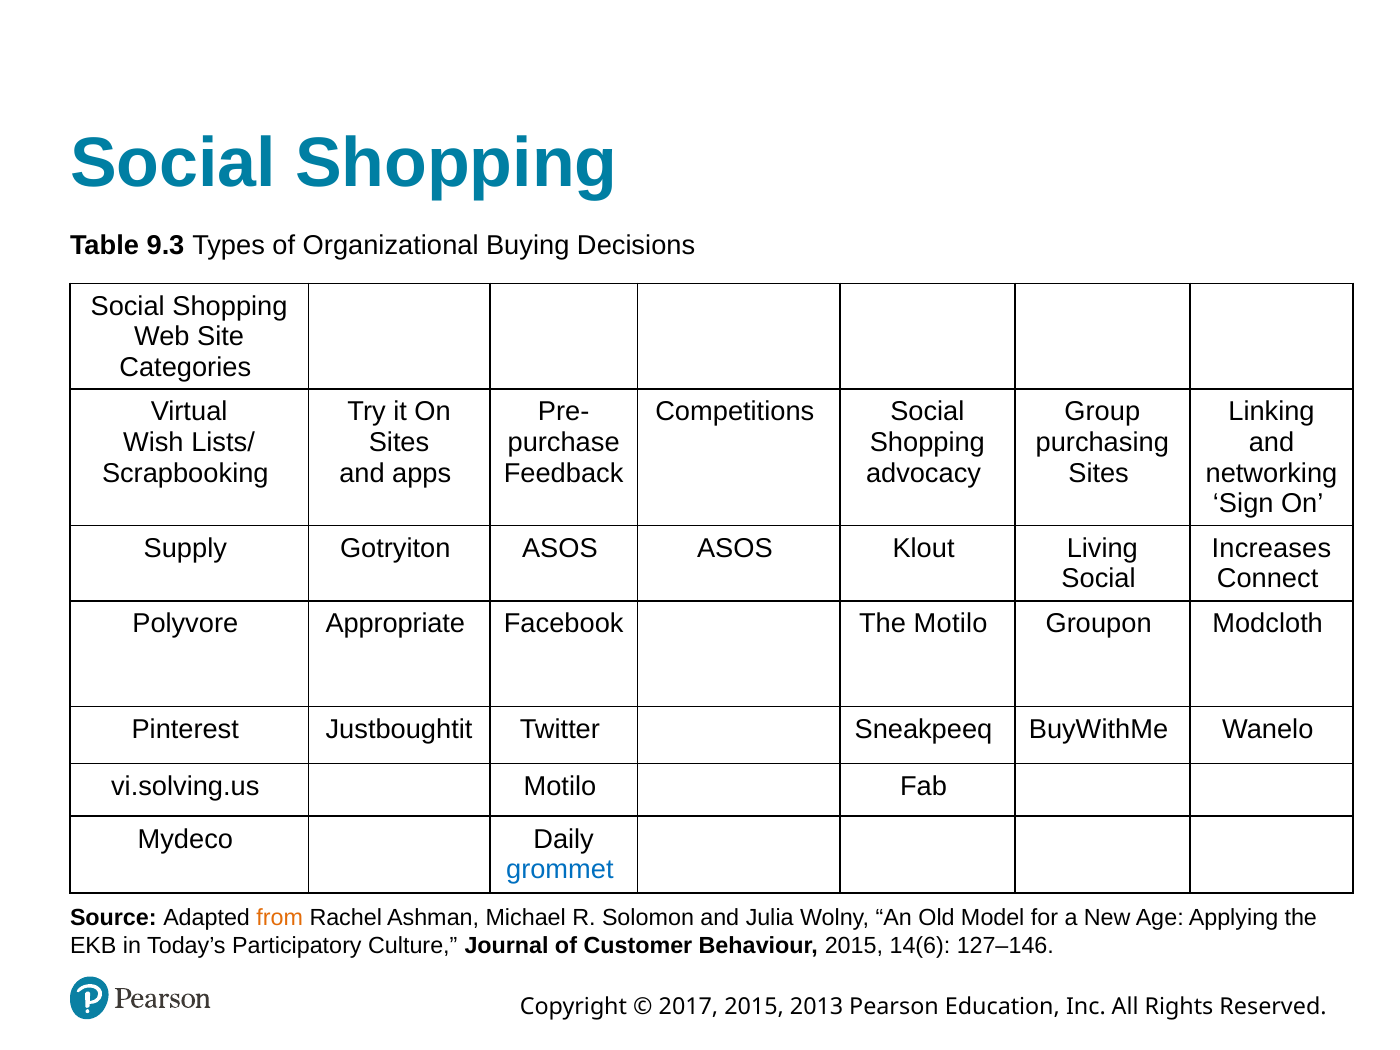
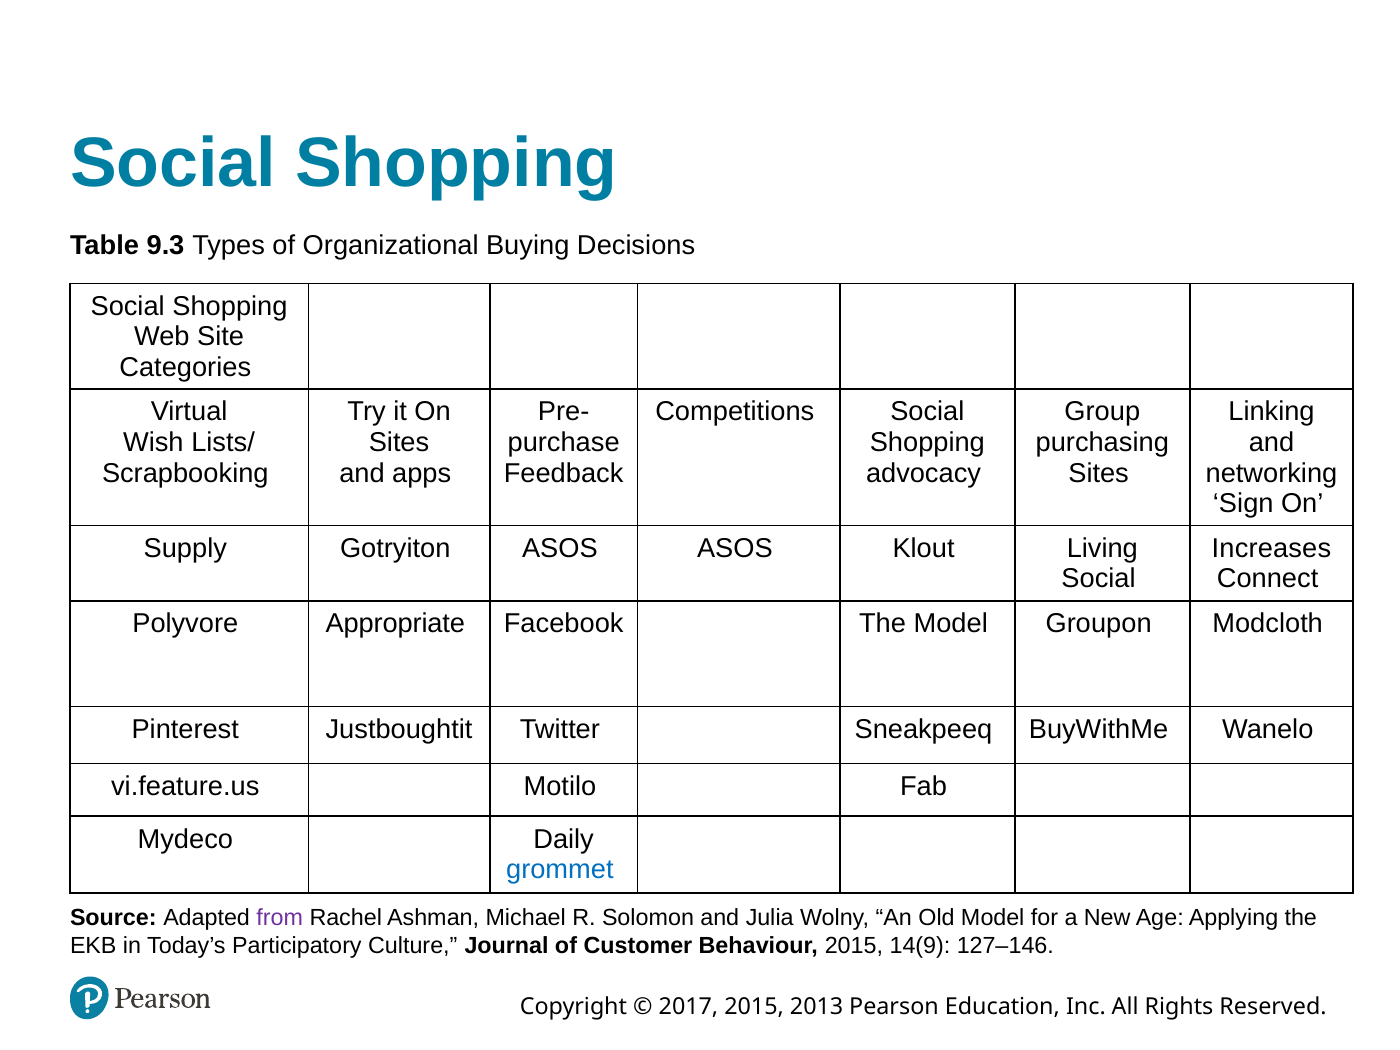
The Motilo: Motilo -> Model (951, 624)
vi.solving.us: vi.solving.us -> vi.feature.us (185, 786)
from colour: orange -> purple (280, 918)
14(6: 14(6 -> 14(9 (920, 946)
